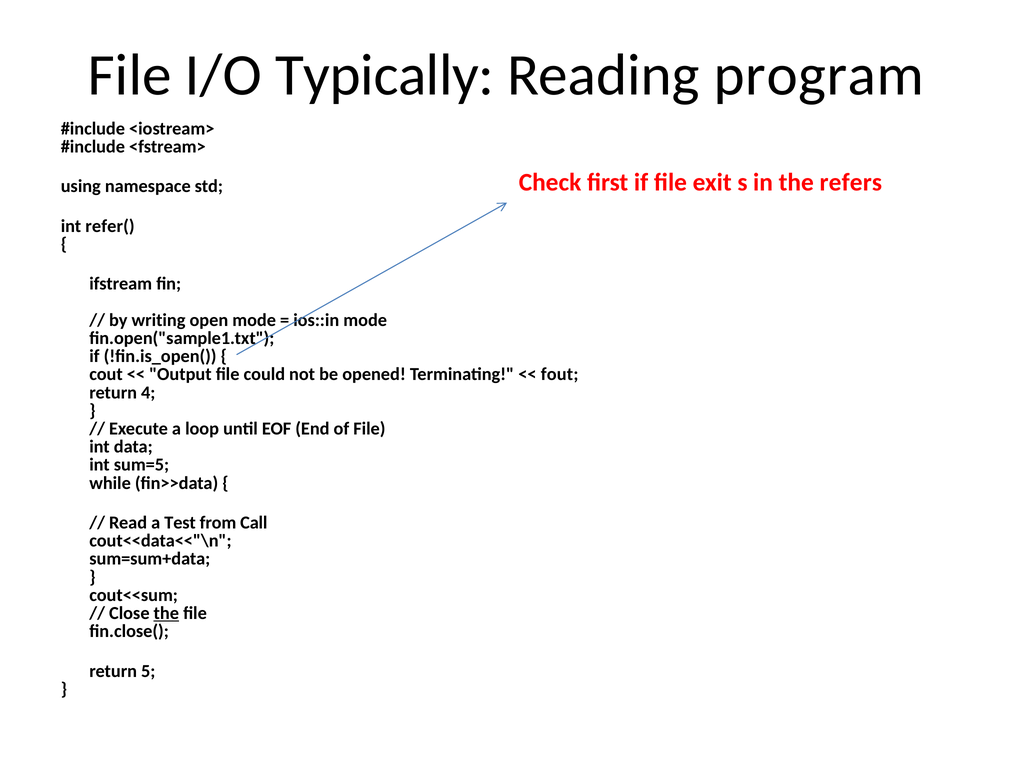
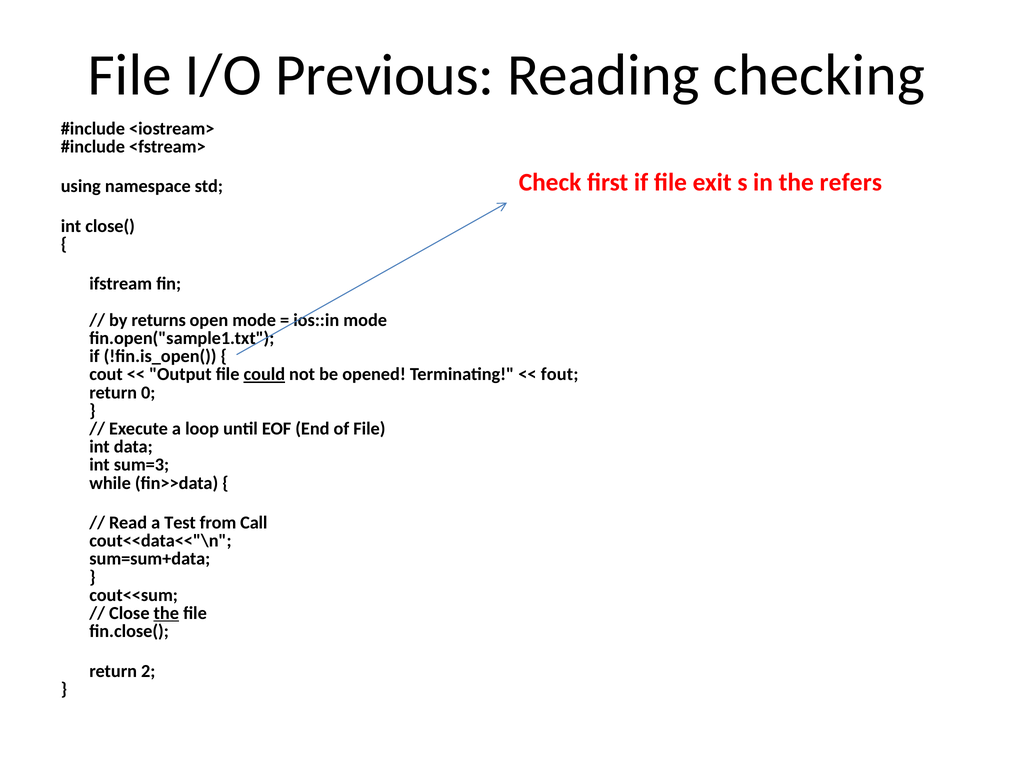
Typically: Typically -> Previous (385, 75)
program: program -> checking (819, 75)
refer(: refer( -> close( (110, 226)
writing: writing -> returns (159, 320)
could underline: none -> present (264, 375)
4: 4 -> 0 (148, 393)
sum=5: sum=5 -> sum=3 (141, 465)
5: 5 -> 2 (148, 672)
